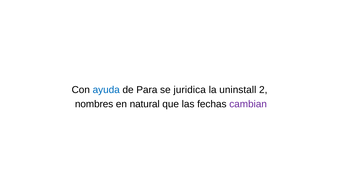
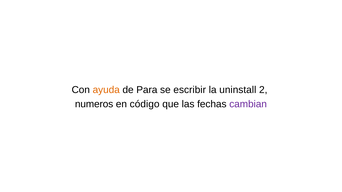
ayuda colour: blue -> orange (106, 90)
juridica: juridica -> escribir (190, 90)
nombres: nombres -> numeros (94, 104)
natural: natural -> código (145, 104)
